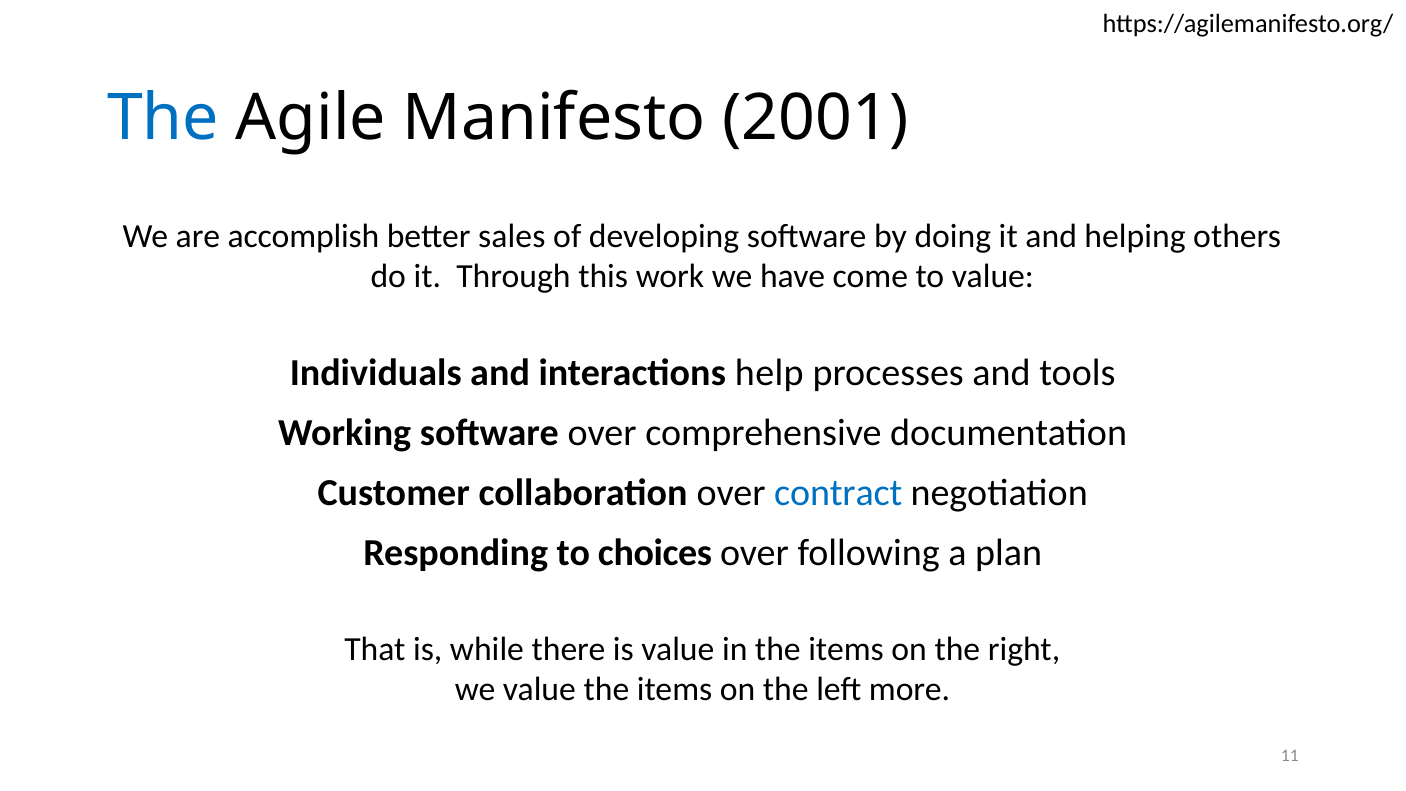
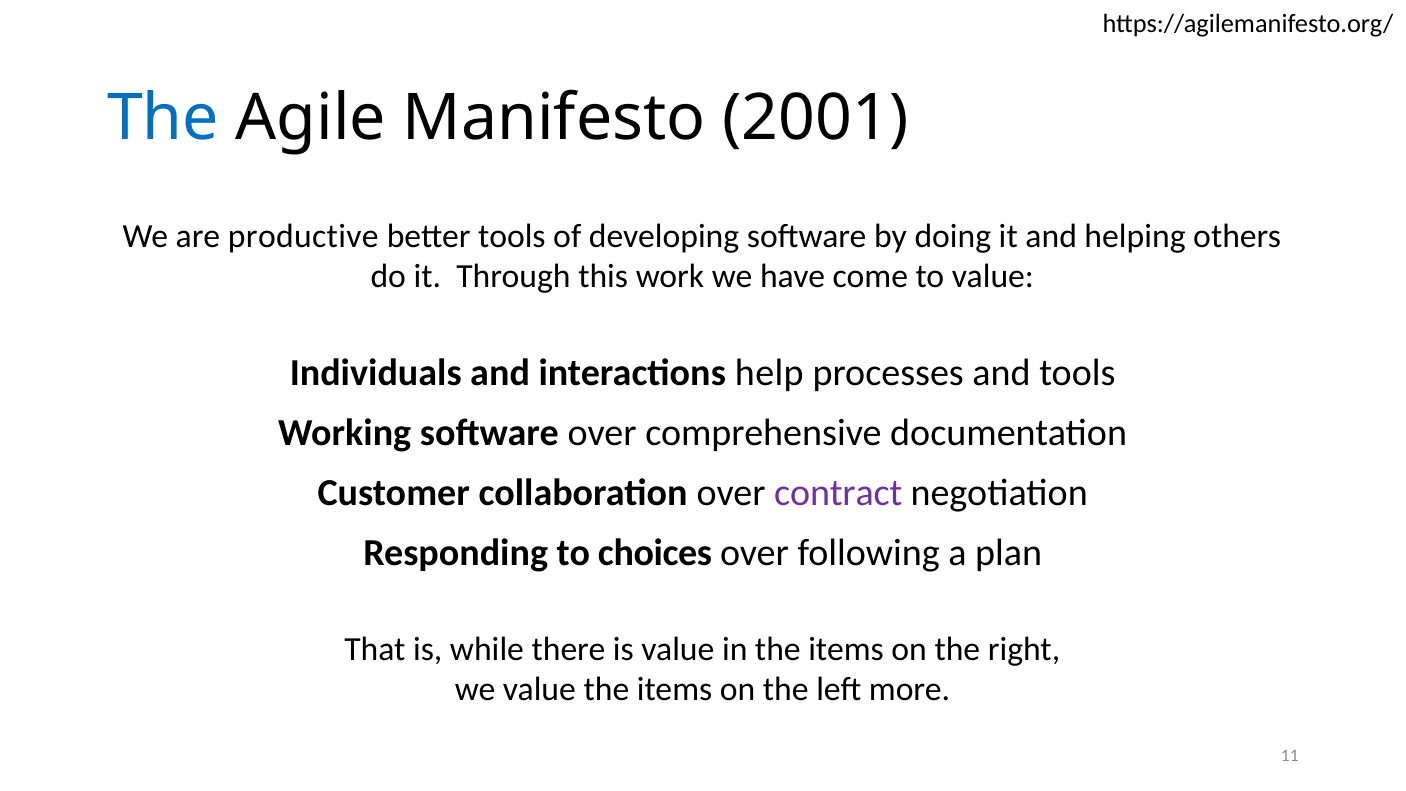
accomplish: accomplish -> productive (303, 237)
better sales: sales -> tools (512, 237)
contract colour: blue -> purple (838, 493)
